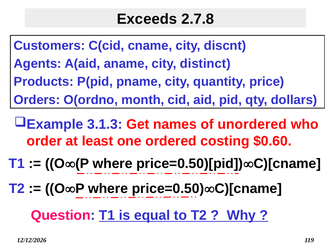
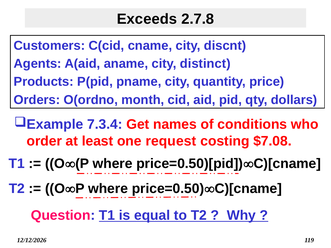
3.1.3: 3.1.3 -> 7.3.4 (105, 125)
unordered: unordered -> conditions (252, 125)
ordered: ordered -> request (171, 141)
$0.60: $0.60 -> $7.08 (272, 141)
